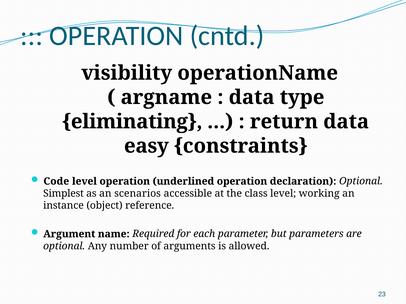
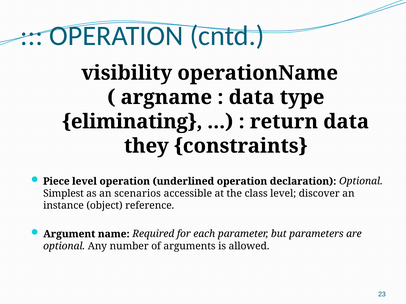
easy: easy -> they (146, 146)
Code: Code -> Piece (56, 182)
working: working -> discover (319, 194)
